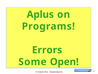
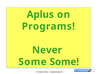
Errors: Errors -> Never (47, 50)
Some Open: Open -> Some (64, 61)
